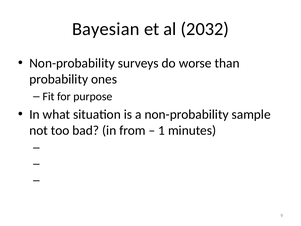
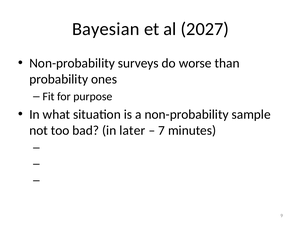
2032: 2032 -> 2027 (205, 29)
from: from -> later (132, 130)
1: 1 -> 7 (162, 130)
